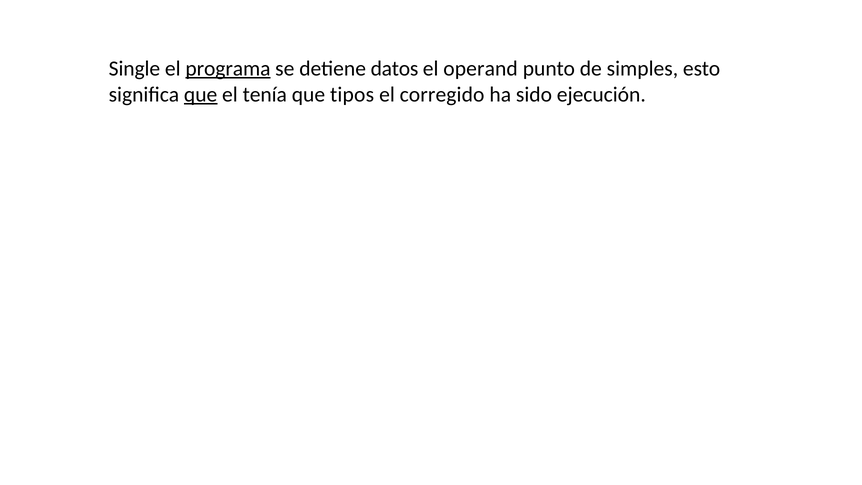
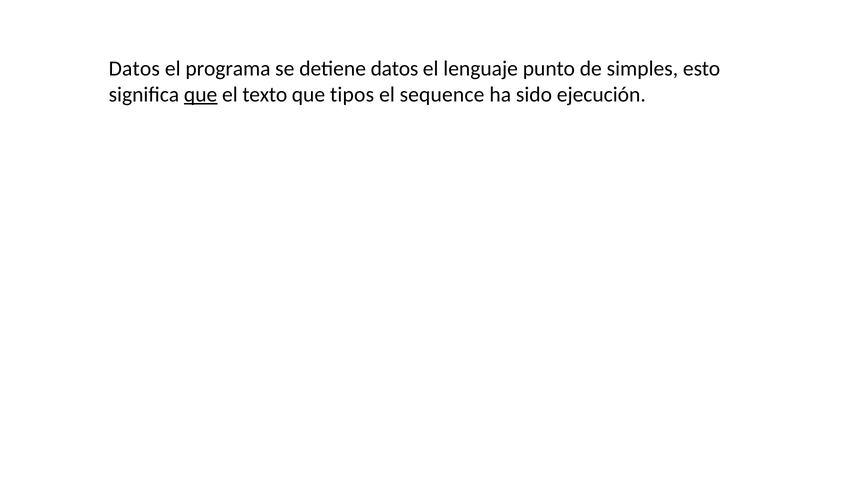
Single: Single -> Datos (134, 69)
programa underline: present -> none (228, 69)
operand: operand -> lenguaje (481, 69)
tenía: tenía -> texto (265, 94)
corregido: corregido -> sequence (442, 94)
